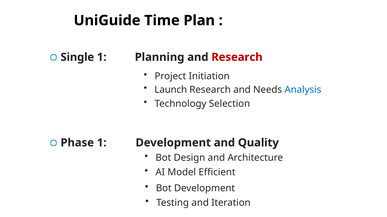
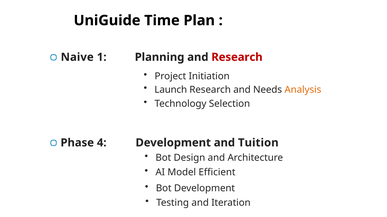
Single: Single -> Naive (77, 57)
Analysis colour: blue -> orange (303, 90)
Phase 1: 1 -> 4 (102, 143)
Quality: Quality -> Tuition (258, 143)
